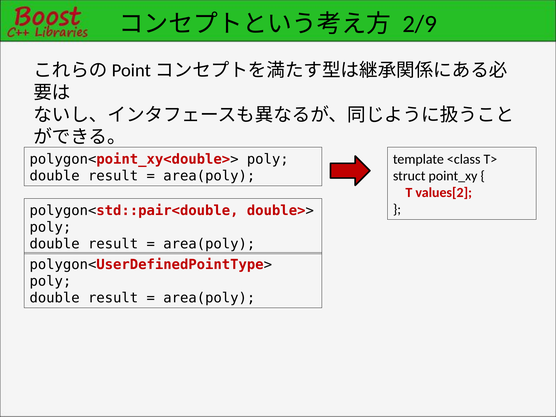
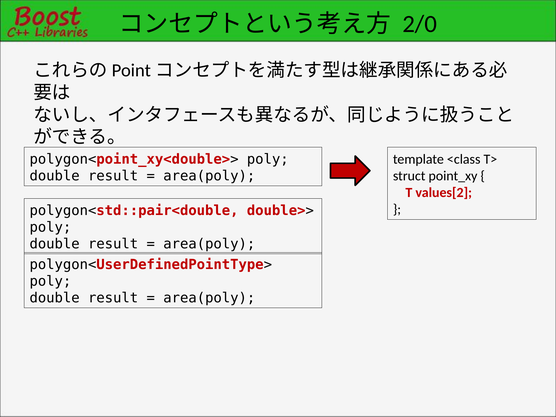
2/9: 2/9 -> 2/0 (420, 24)
